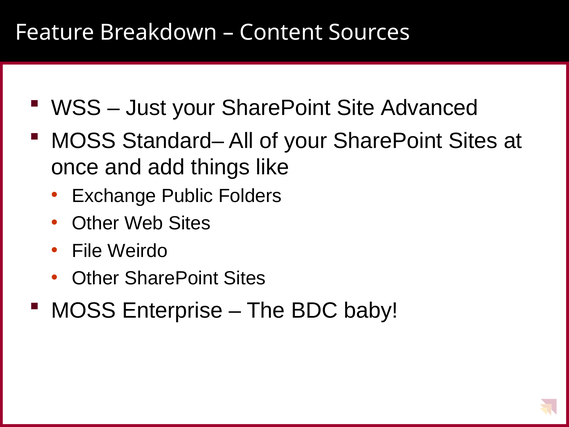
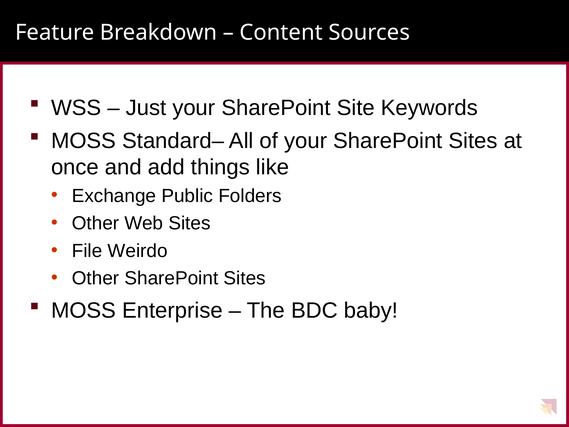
Advanced: Advanced -> Keywords (429, 108)
